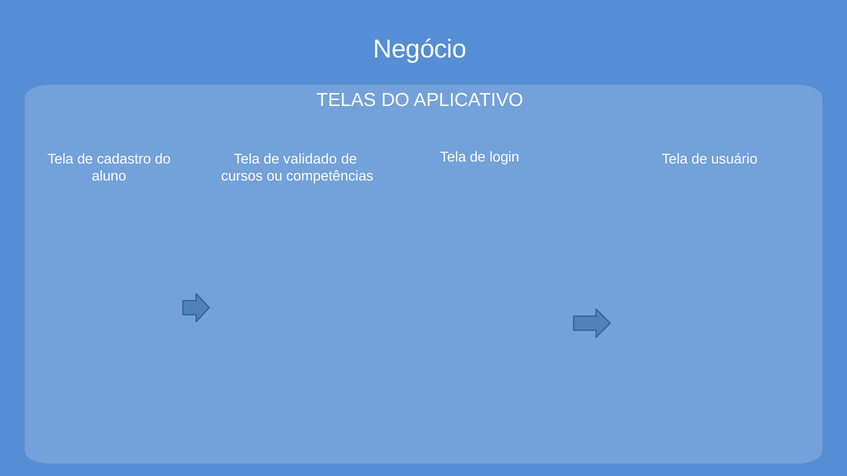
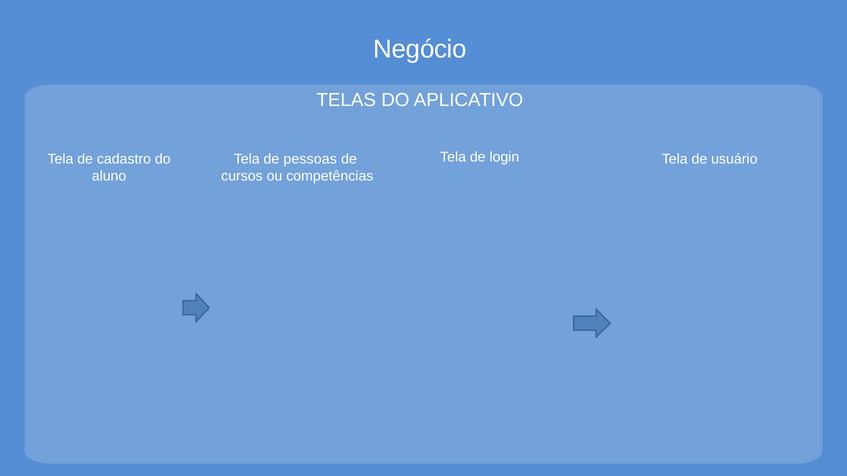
validado: validado -> pessoas (310, 159)
